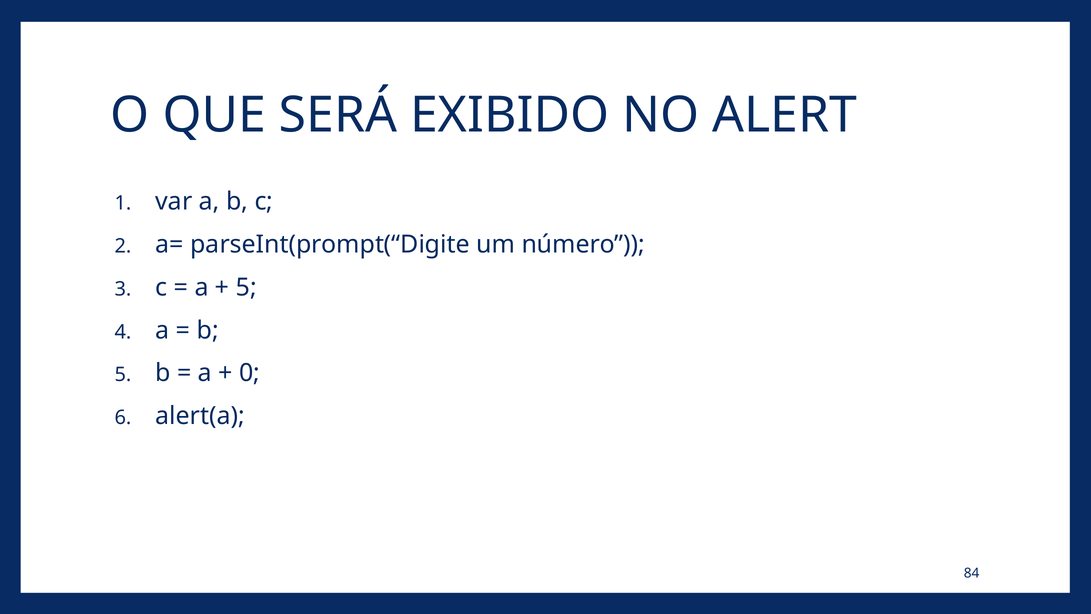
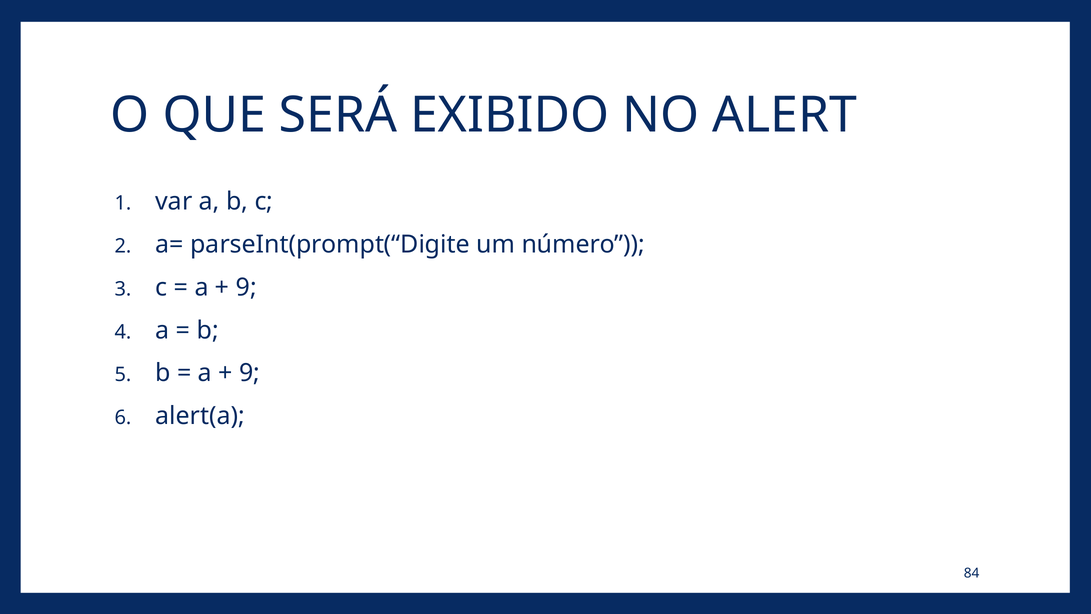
5: 5 -> 9 (246, 287)
0: 0 -> 9 (250, 373)
